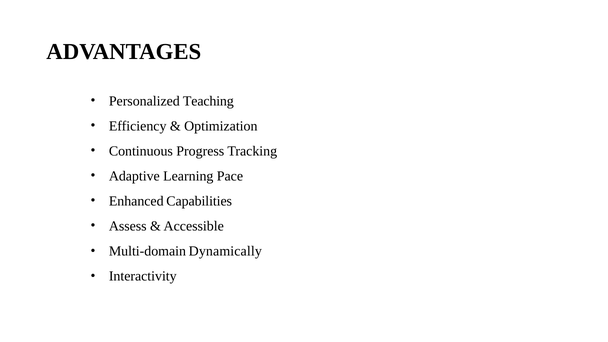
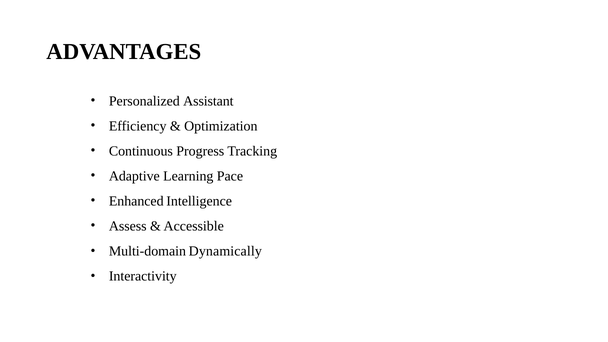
Teaching: Teaching -> Assistant (208, 101)
Capabilities: Capabilities -> Intelligence (199, 201)
